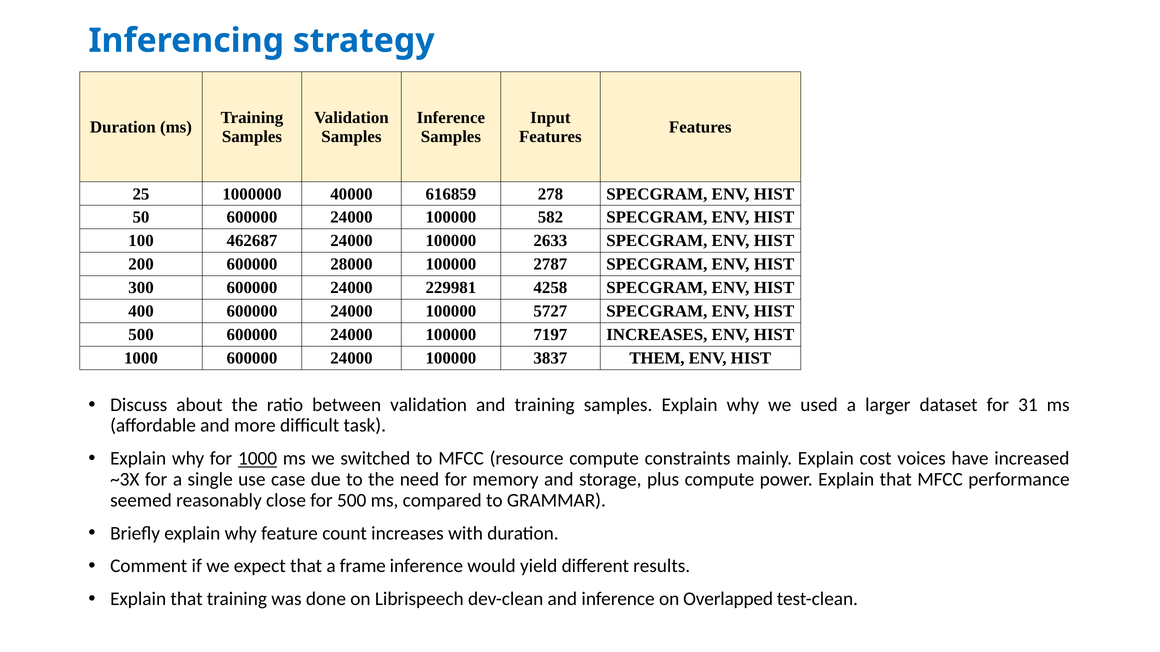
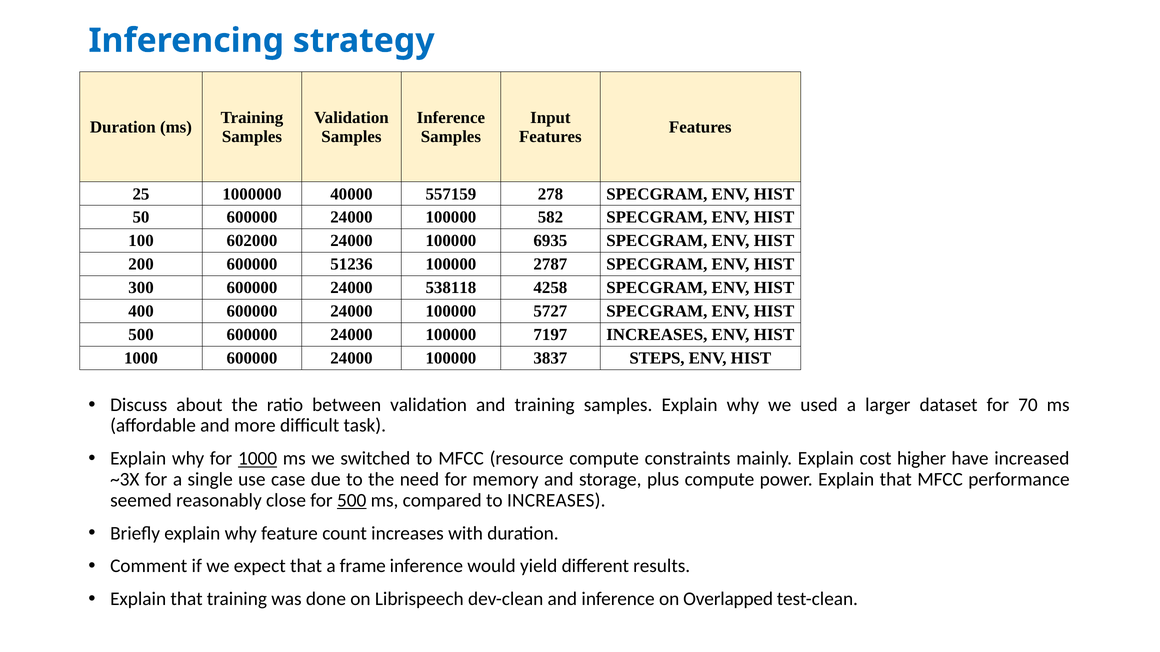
616859: 616859 -> 557159 (451, 194)
462687: 462687 -> 602000 (252, 241)
2633: 2633 -> 6935 (550, 241)
28000: 28000 -> 51236 (351, 265)
229981: 229981 -> 538118 (451, 288)
THEM: THEM -> STEPS (657, 359)
31: 31 -> 70 (1028, 405)
voices: voices -> higher (922, 459)
500 underline: none -> present (352, 501)
to GRAMMAR: GRAMMAR -> INCREASES (556, 501)
